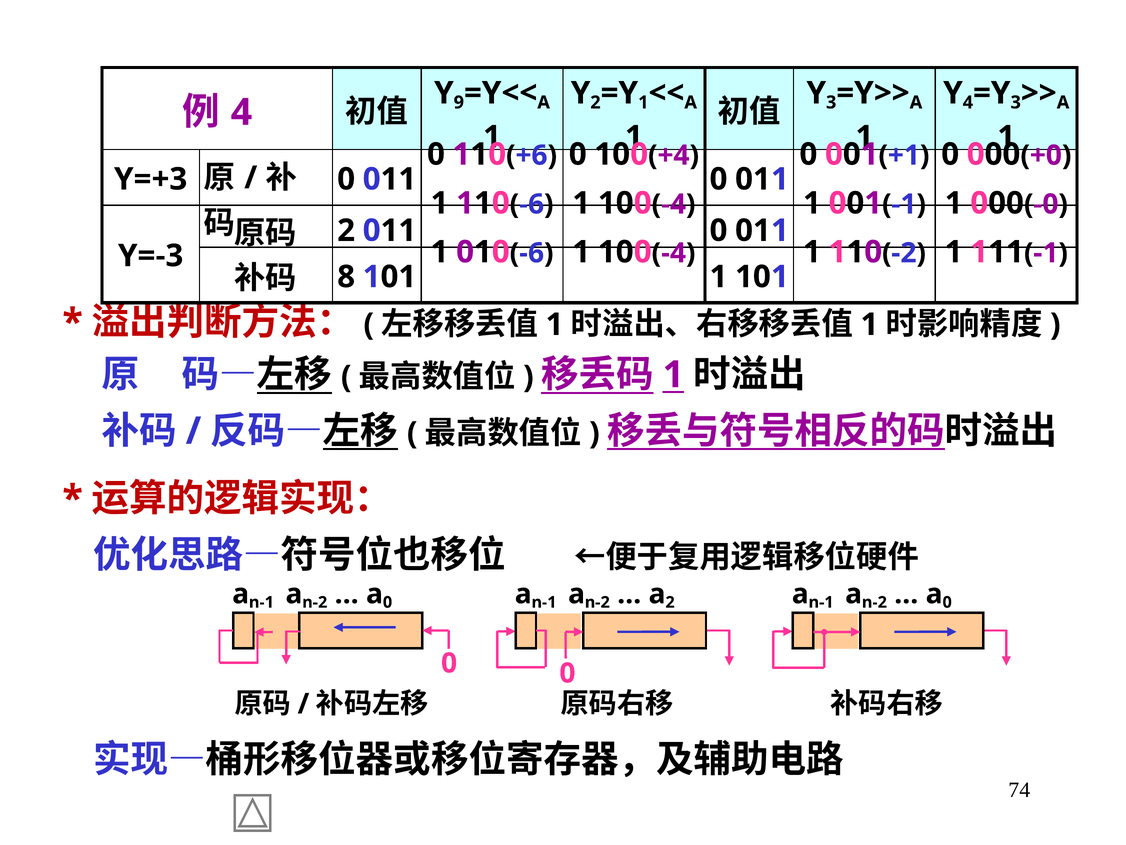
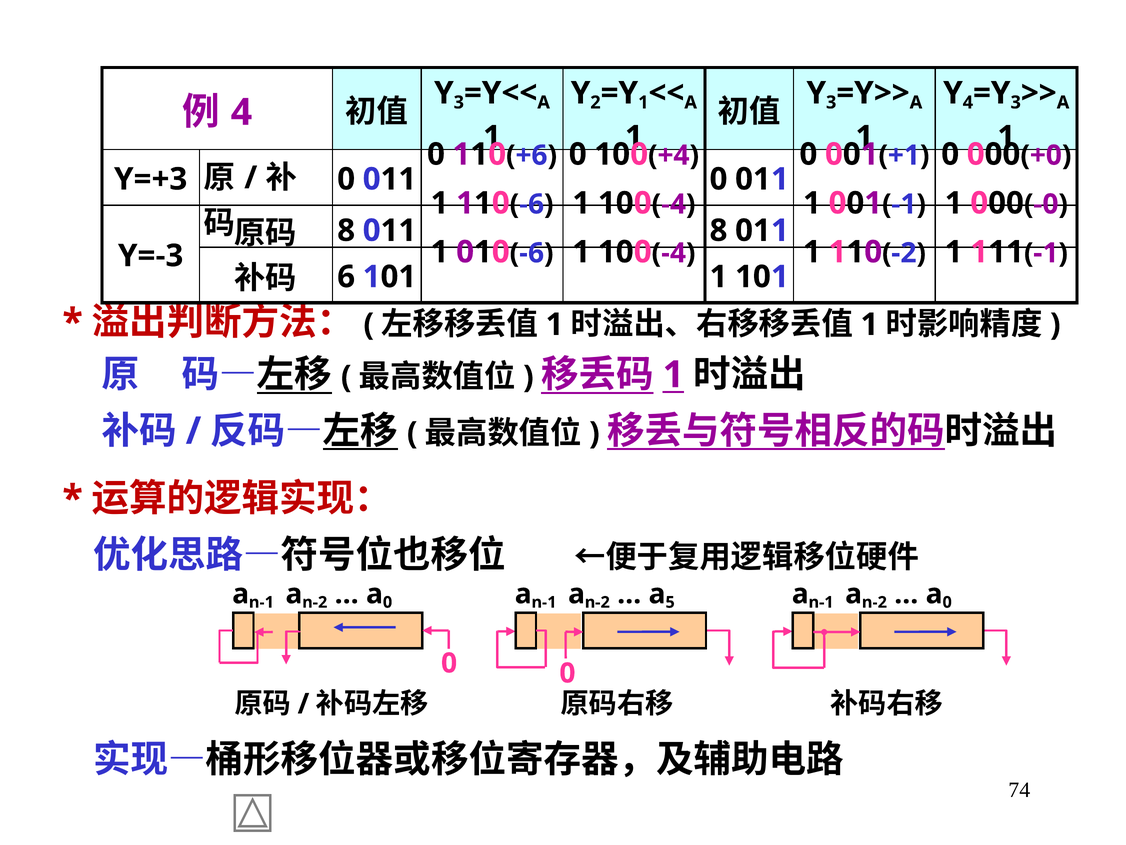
9: 9 -> 3 (459, 102)
2: 2 -> 8 (346, 230)
0: 0 -> 8 (719, 230)
8: 8 -> 6 (346, 277)
2: 2 -> 5 (670, 602)
